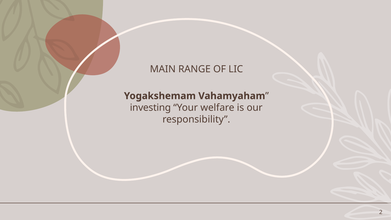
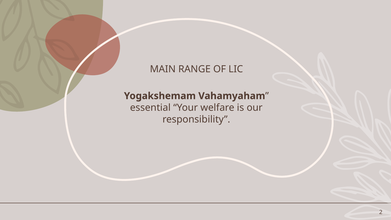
investing: investing -> essential (150, 108)
